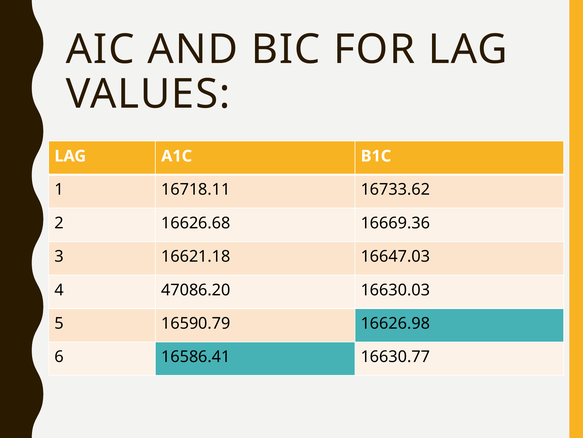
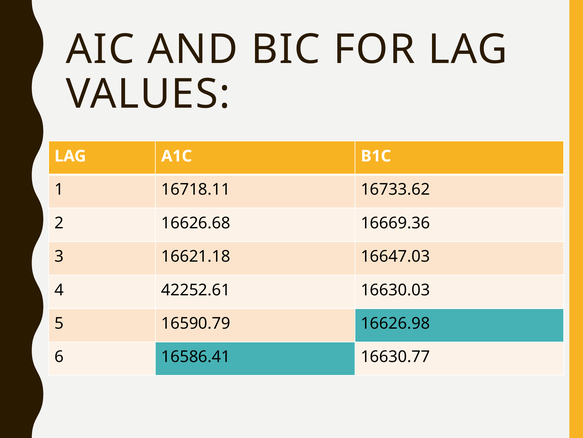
47086.20: 47086.20 -> 42252.61 (196, 290)
